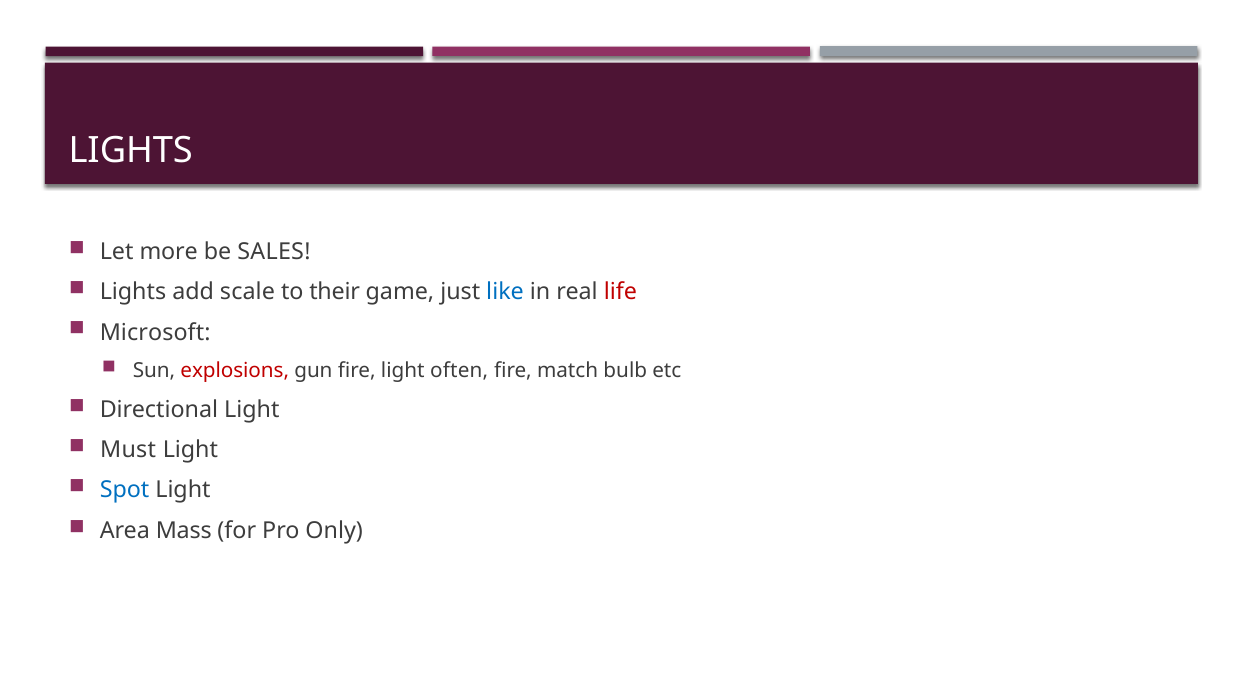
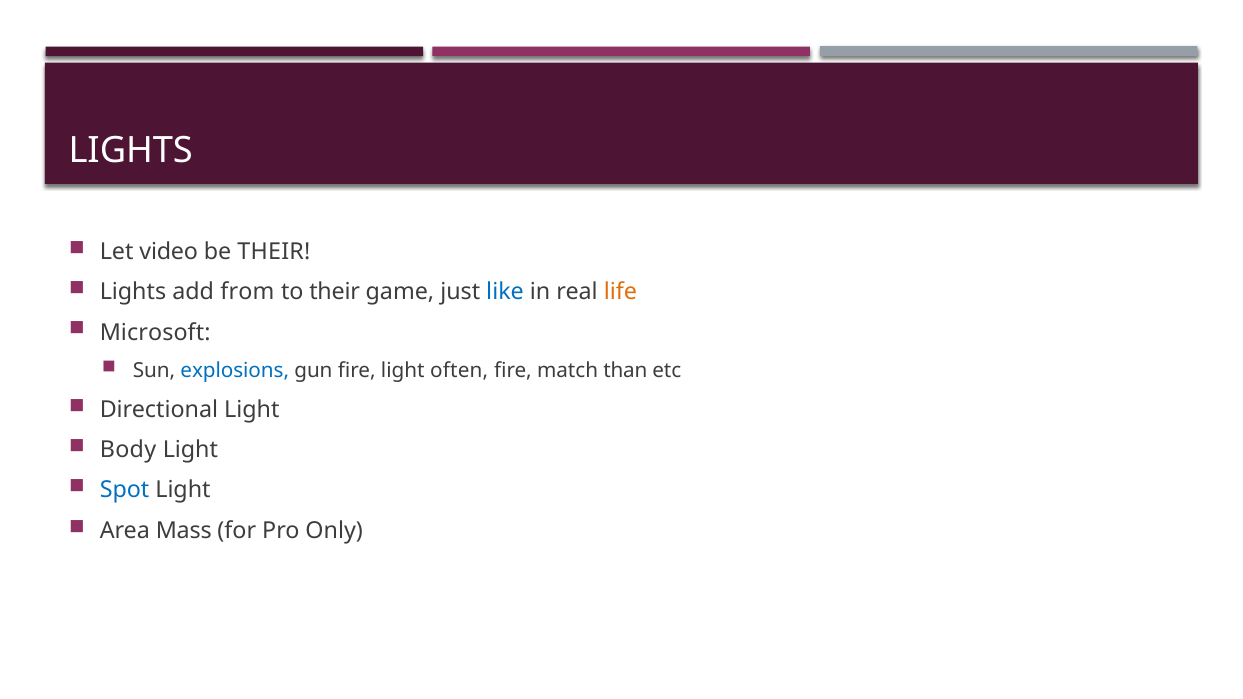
more: more -> video (169, 252)
be SALES: SALES -> THEIR (274, 252)
scale: scale -> from (247, 292)
life colour: red -> orange (620, 292)
explosions colour: red -> blue (235, 371)
bulb: bulb -> than (625, 371)
Must: Must -> Body (128, 450)
